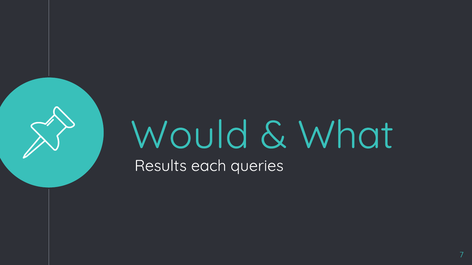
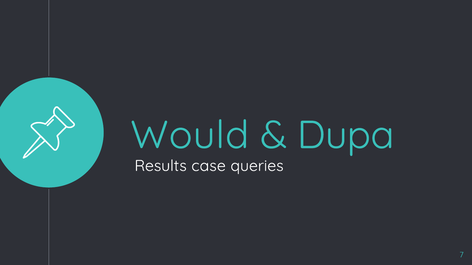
What: What -> Dupa (346, 135)
each: each -> case (209, 166)
